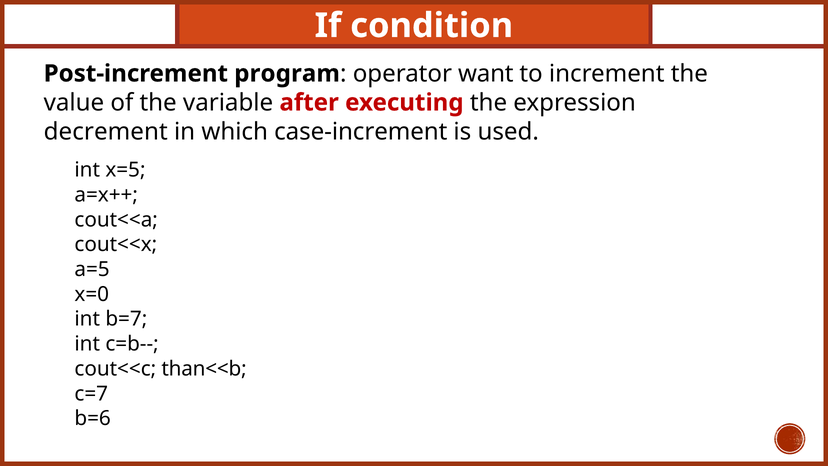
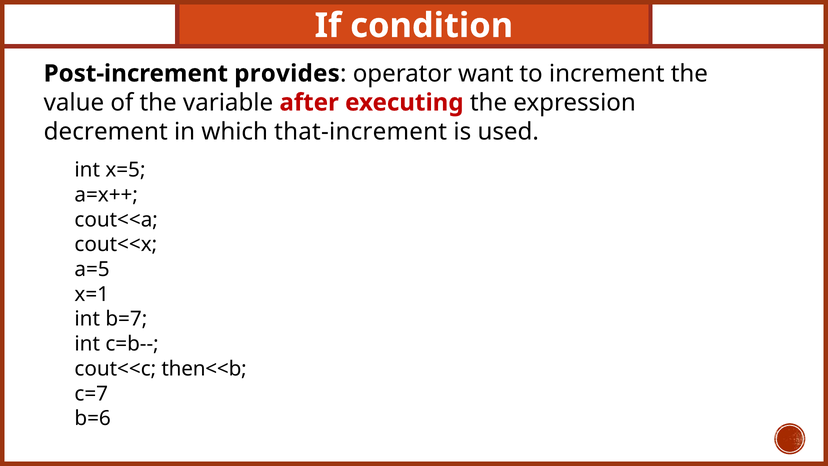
program: program -> provides (287, 74)
case-increment: case-increment -> that-increment (361, 132)
x=0: x=0 -> x=1 (92, 294)
than<<b: than<<b -> then<<b (204, 369)
